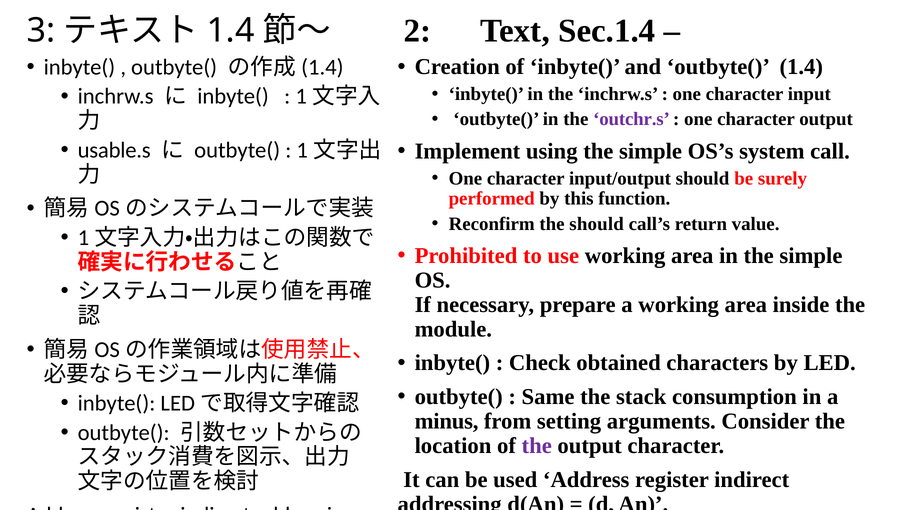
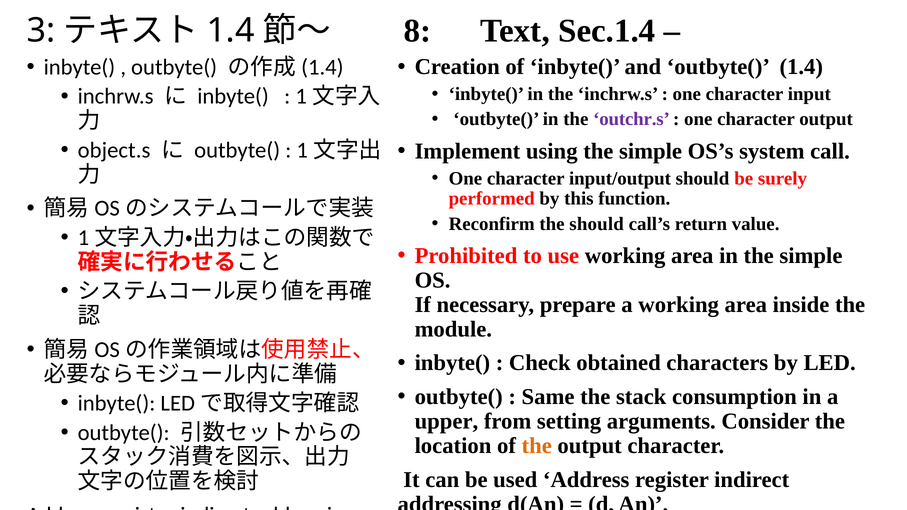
2: 2 -> 8 (418, 31)
usable.s: usable.s -> object.s (114, 150)
minus: minus -> upper (446, 422)
the colour: purple -> orange (537, 446)
